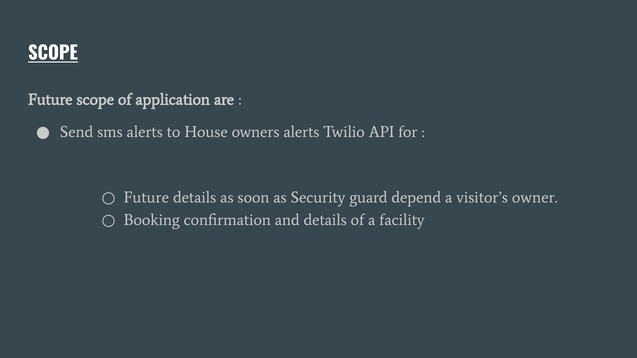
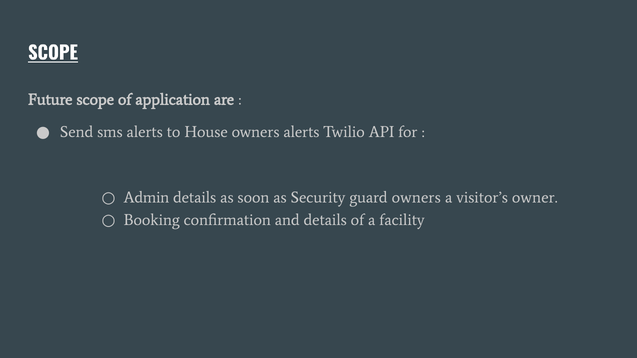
Future: Future -> Admin (146, 198)
guard depend: depend -> owners (416, 198)
